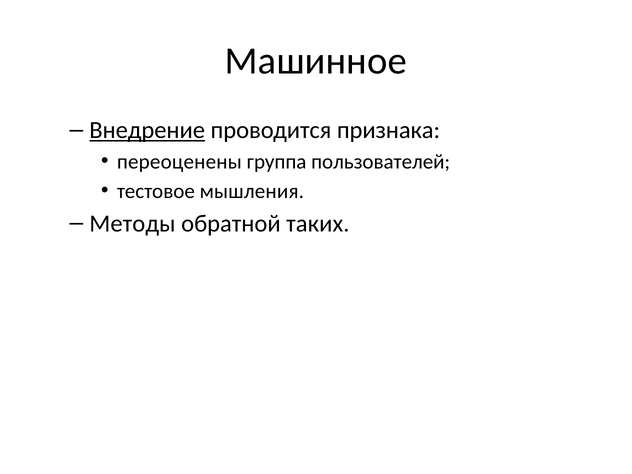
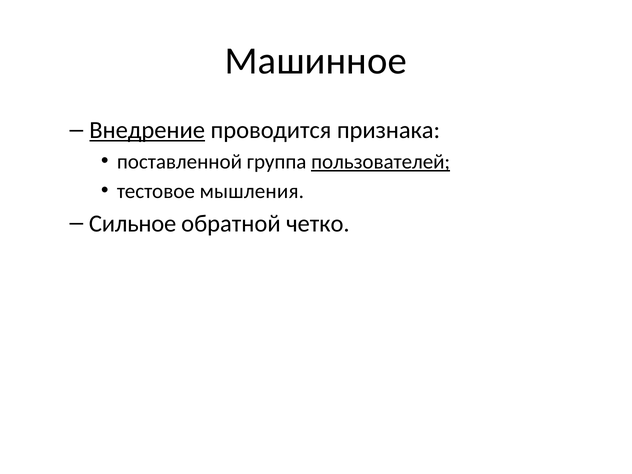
переоценены: переоценены -> поставленной (179, 162)
пользователей underline: none -> present (381, 162)
Методы: Методы -> Сильное (133, 224)
таких: таких -> четко (318, 224)
